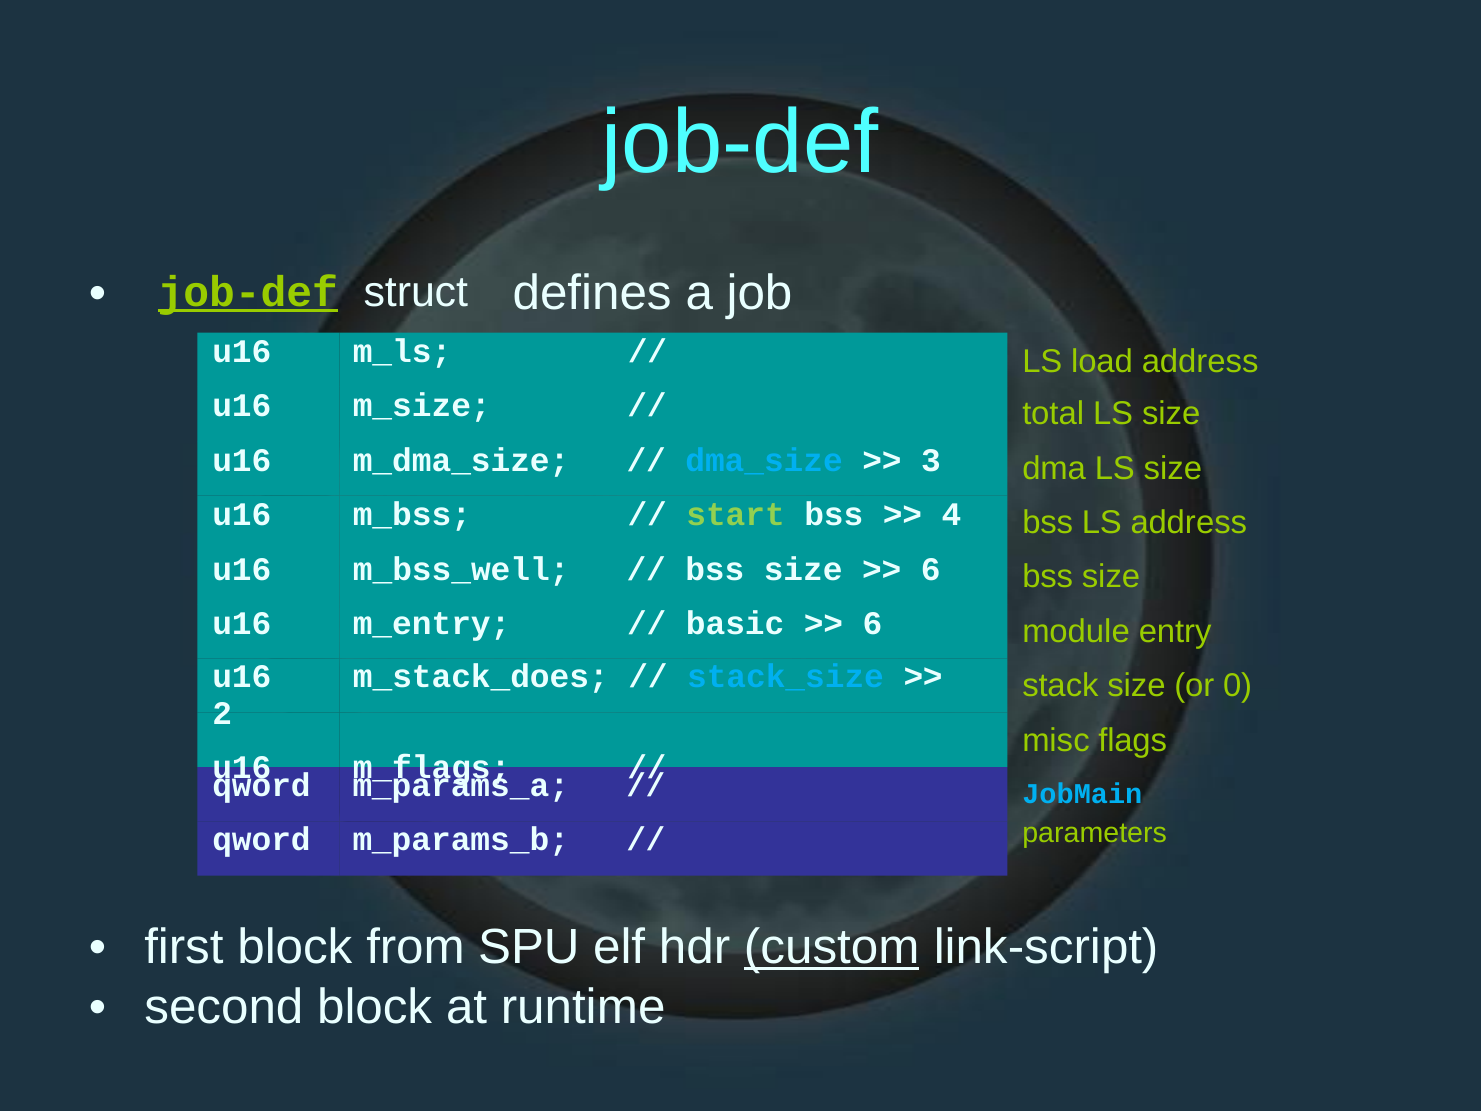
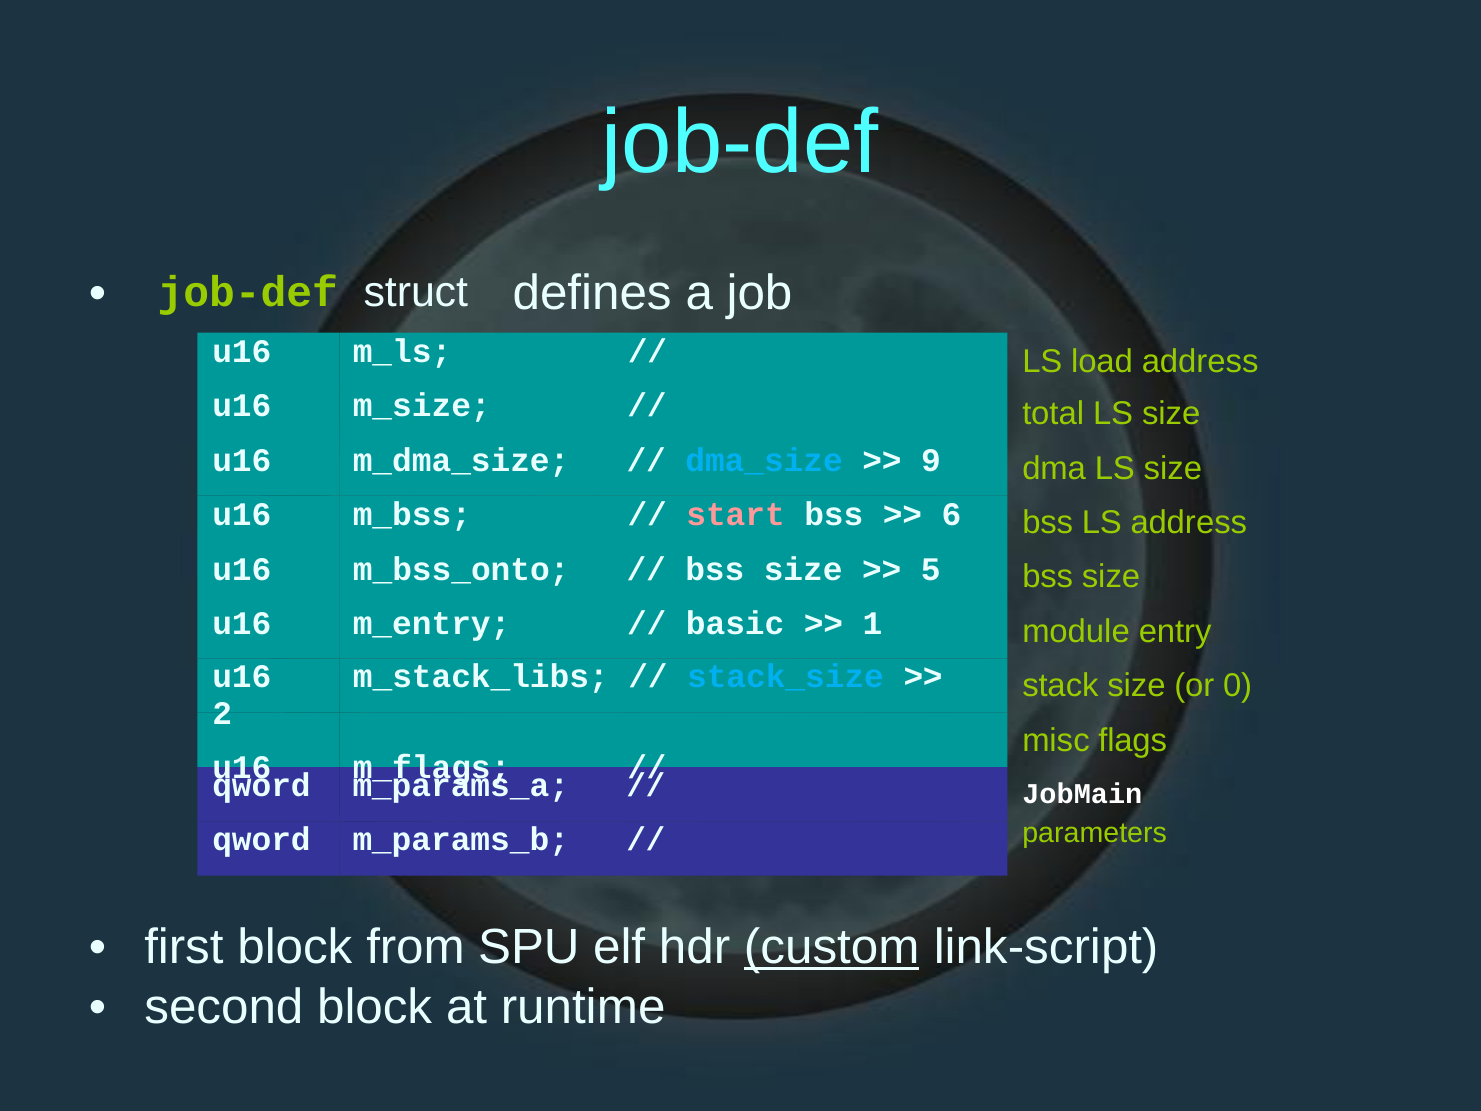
job-def underline: present -> none (248, 292)
3: 3 -> 9 (931, 461)
start colour: light green -> pink (736, 515)
4: 4 -> 6 (951, 515)
m_bss_well: m_bss_well -> m_bss_onto (461, 569)
6: 6 -> 5 (931, 569)
6: 6 -> 1 (872, 623)
m_stack_does: m_stack_does -> m_stack_libs (481, 677)
JobMain colour: light blue -> white (1082, 794)
